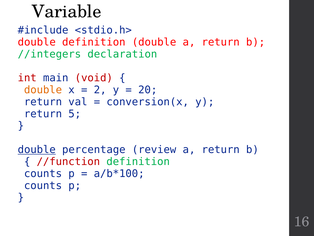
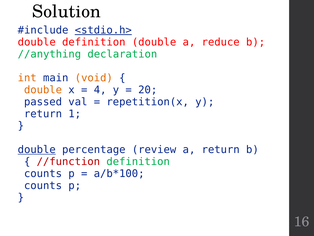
Variable: Variable -> Solution (67, 12)
<stdio.h> underline: none -> present (103, 30)
double a return: return -> reduce (221, 42)
//integers: //integers -> //anything (49, 54)
int colour: red -> orange (27, 78)
void colour: red -> orange (94, 78)
2: 2 -> 4 (100, 90)
return: return -> passed (43, 102)
conversion(x: conversion(x -> repetition(x (148, 102)
5: 5 -> 1 (75, 114)
